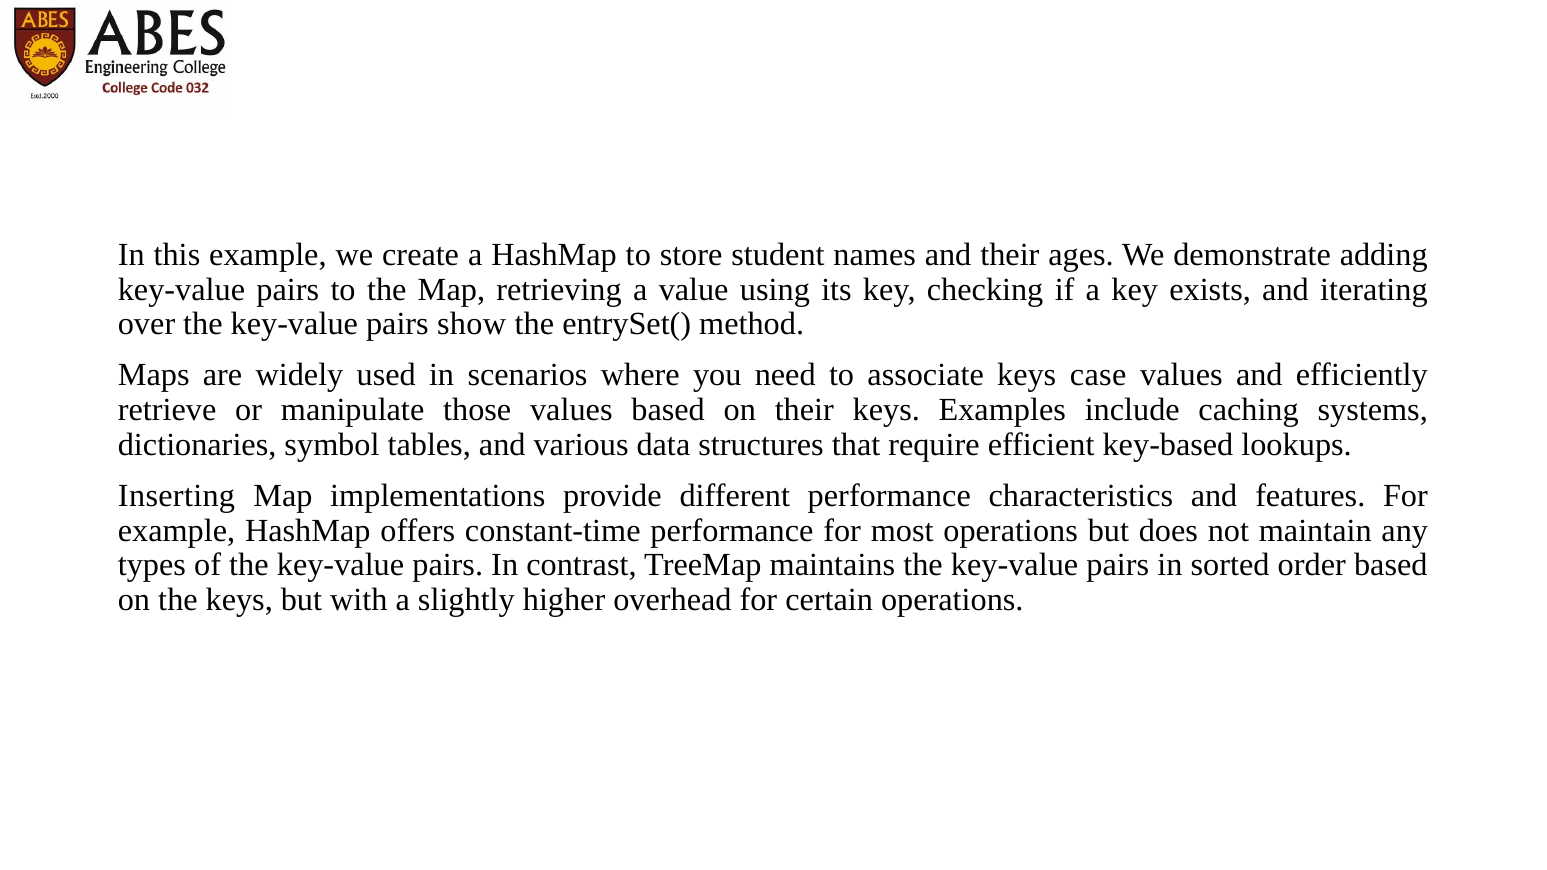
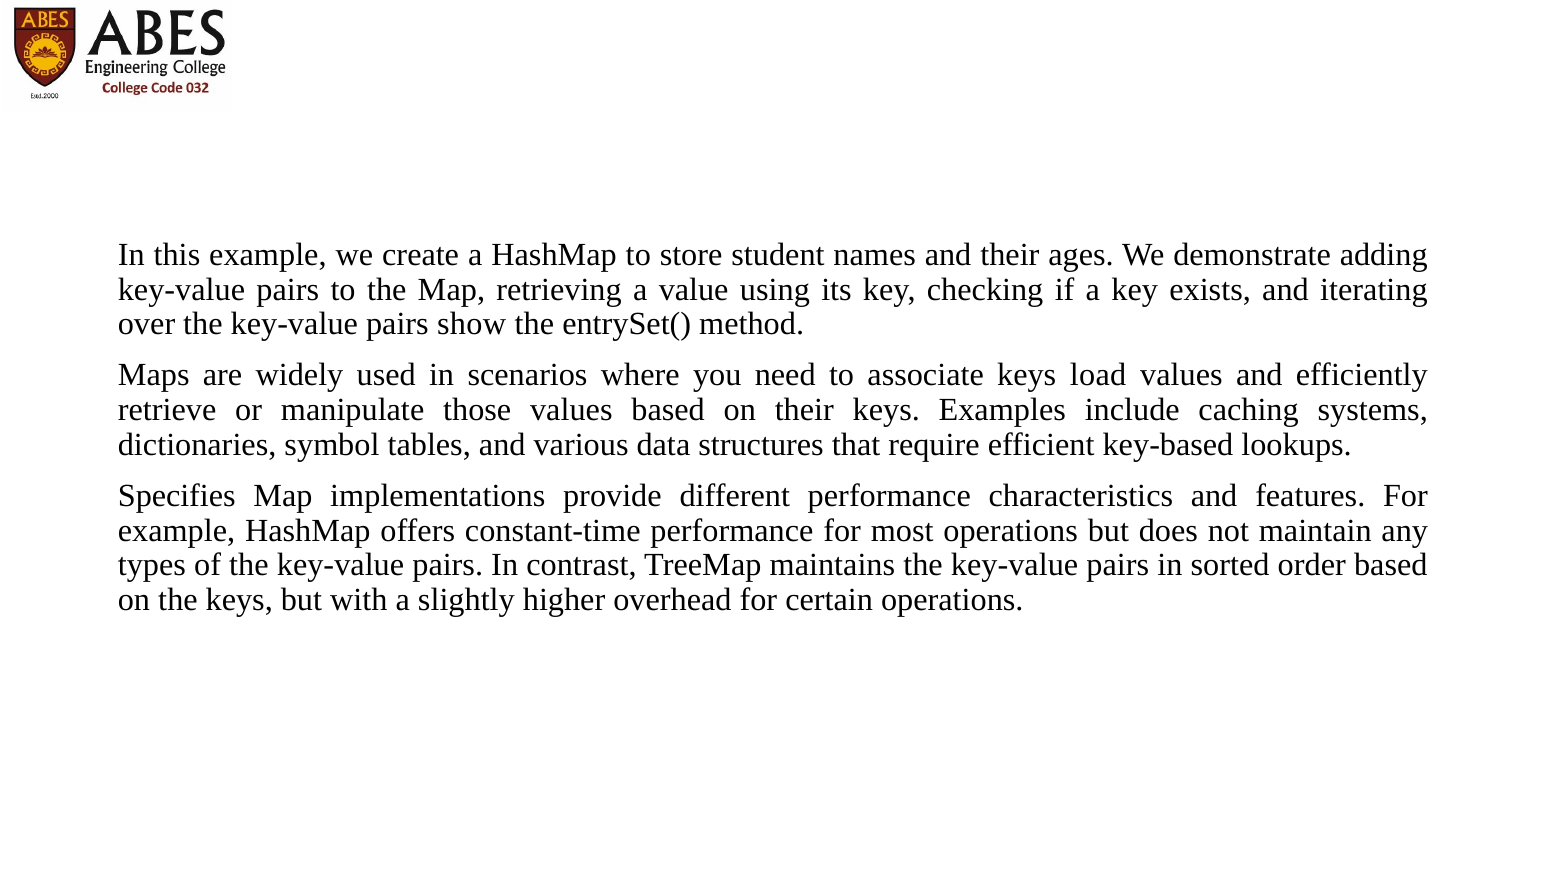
case: case -> load (1098, 375)
Inserting: Inserting -> Specifies (177, 496)
